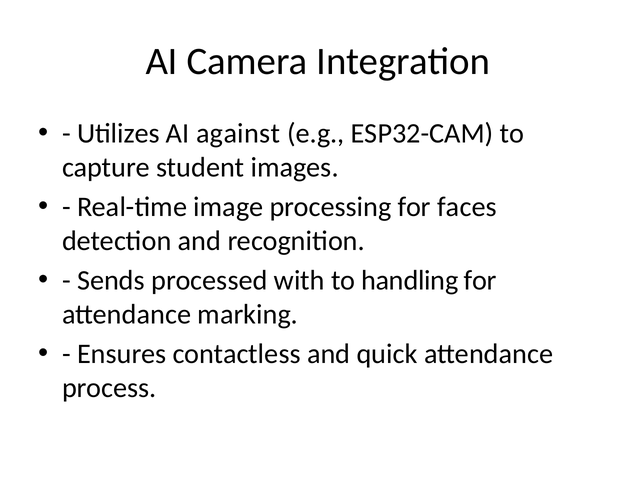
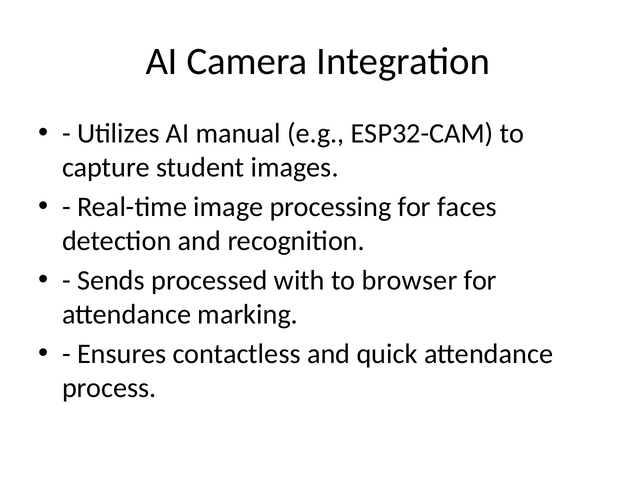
against: against -> manual (238, 133)
handling: handling -> browser (410, 280)
